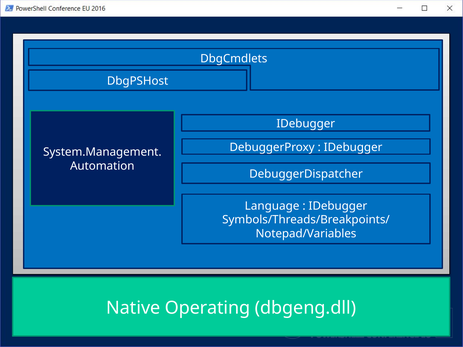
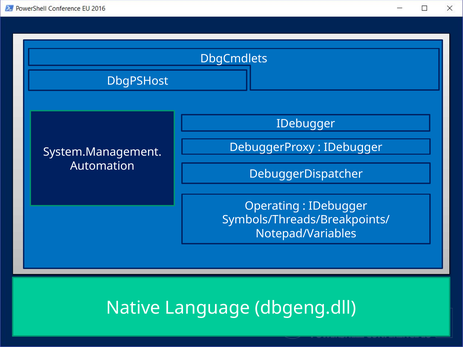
Language: Language -> Operating (272, 206)
Operating: Operating -> Language (208, 308)
